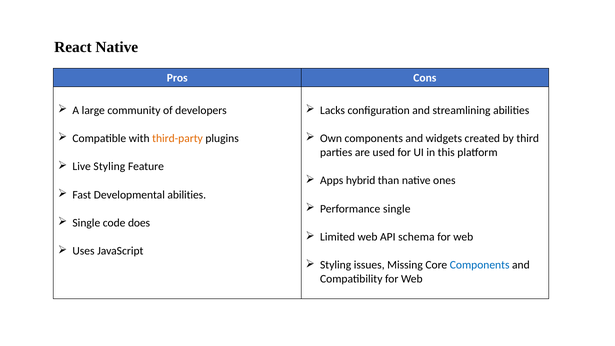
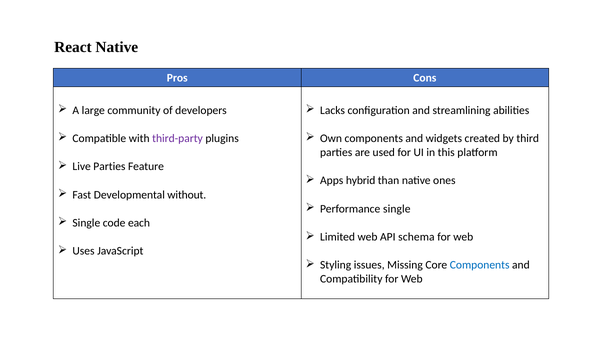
third-party colour: orange -> purple (178, 138)
Live Styling: Styling -> Parties (109, 167)
Developmental abilities: abilities -> without (187, 195)
does: does -> each (139, 223)
